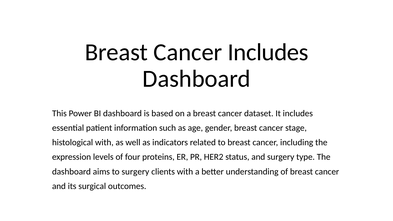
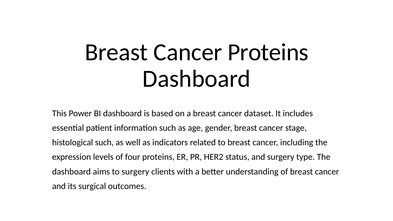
Cancer Includes: Includes -> Proteins (268, 52)
histological with: with -> such (104, 142)
